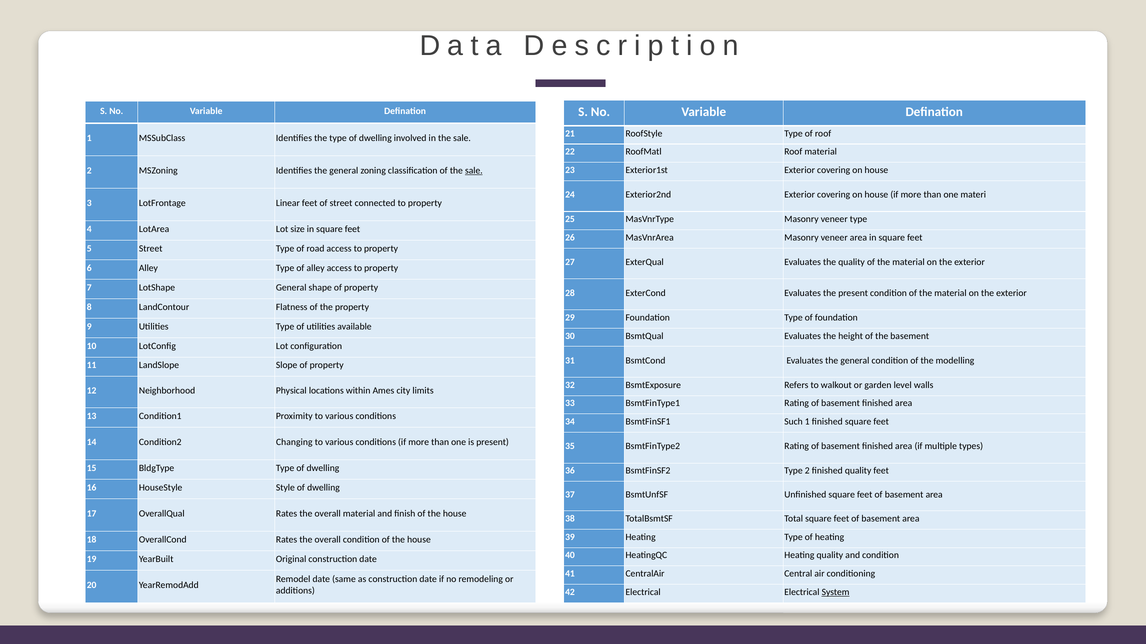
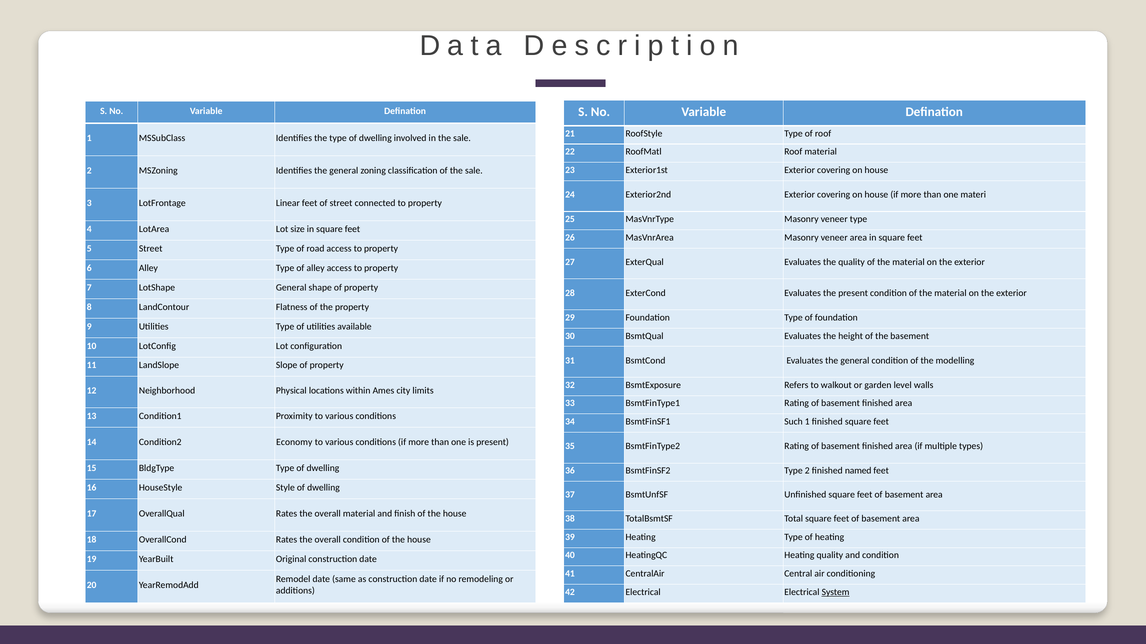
sale underline: present -> none (474, 171)
Changing: Changing -> Economy (294, 442)
finished quality: quality -> named (858, 471)
